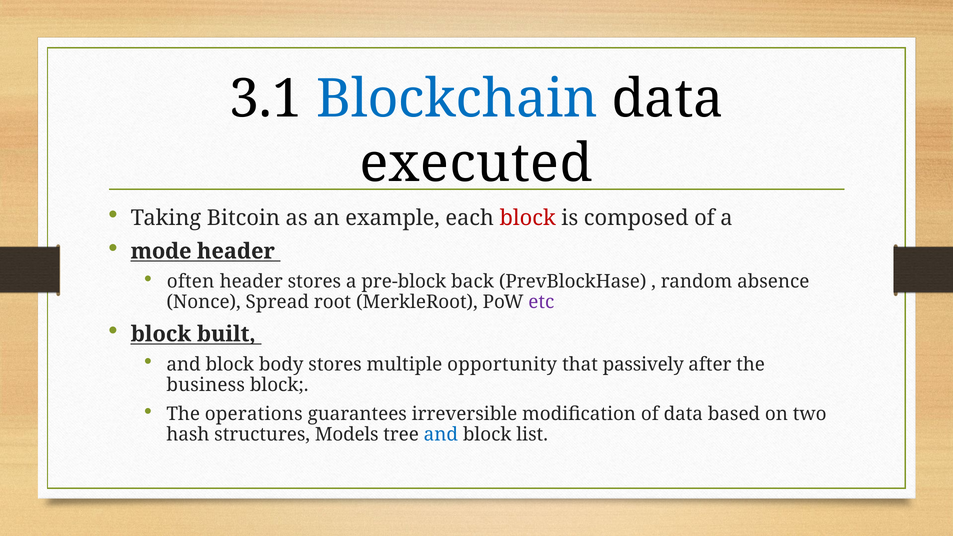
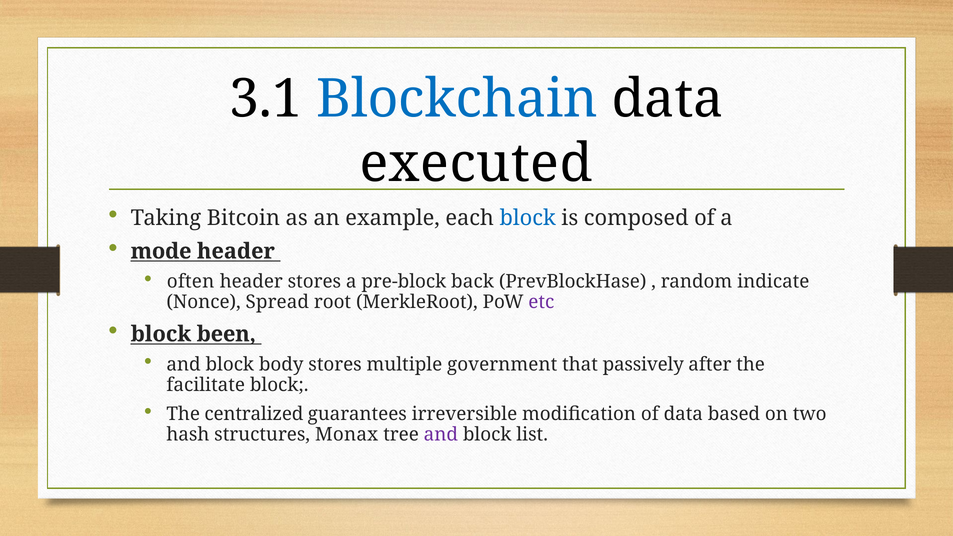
block colour: red -> blue (528, 218)
absence: absence -> indicate (773, 282)
built: built -> been (226, 334)
opportunity: opportunity -> government (502, 365)
business: business -> facilitate (206, 385)
operations: operations -> centralized (254, 414)
Models: Models -> Monax (347, 435)
and colour: blue -> purple (441, 435)
